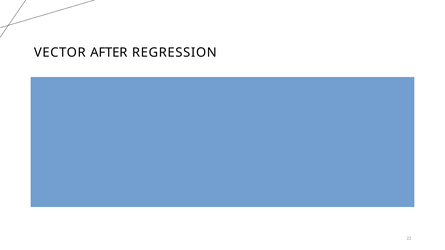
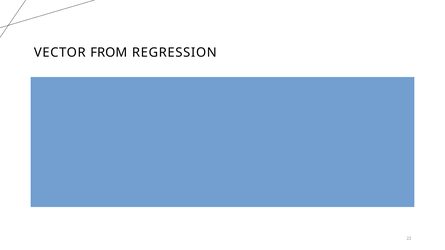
AFTER: AFTER -> FROM (109, 53)
